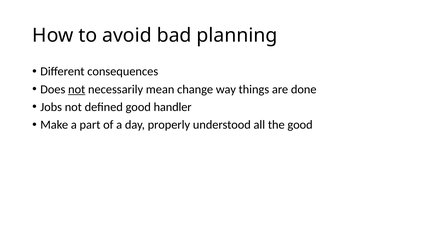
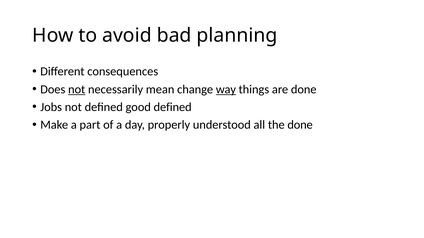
way underline: none -> present (226, 89)
good handler: handler -> defined (173, 107)
the good: good -> done (300, 125)
